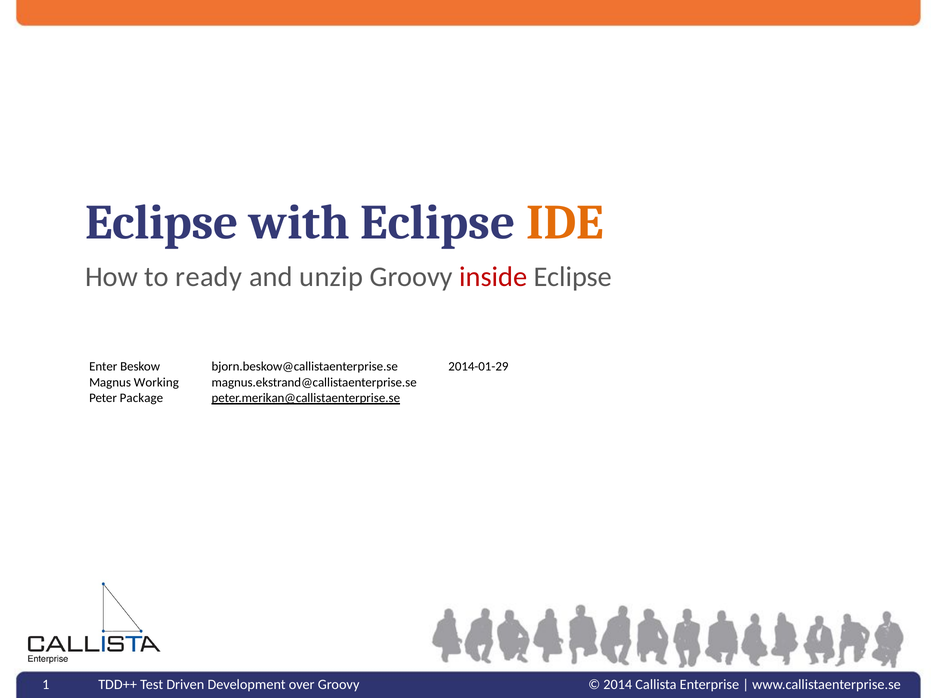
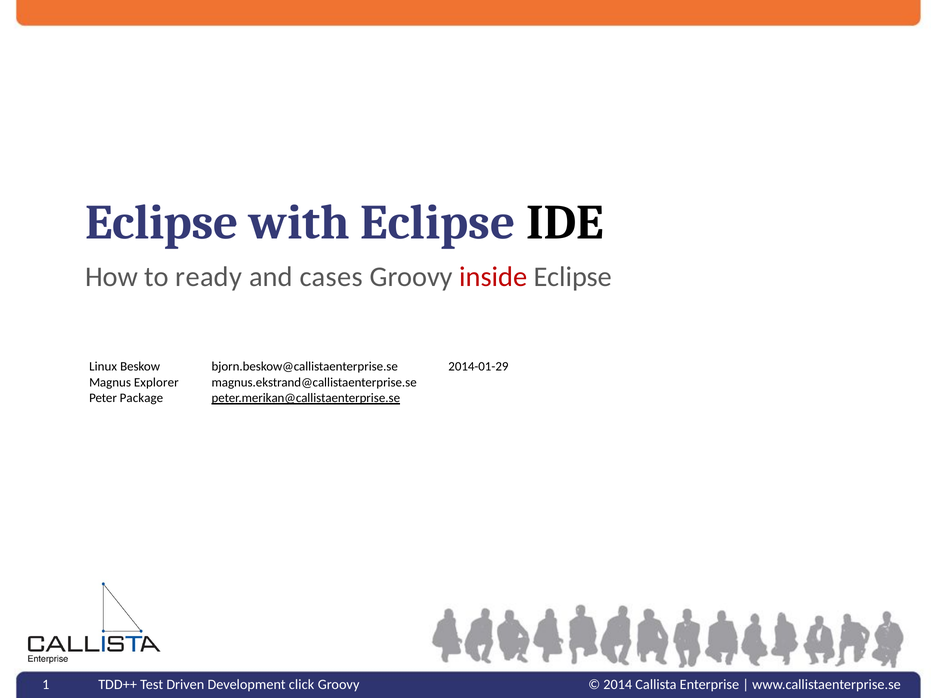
IDE colour: orange -> black (565, 223)
unzip: unzip -> cases (331, 277)
Enter: Enter -> Linux (103, 367)
Working: Working -> Explorer (156, 382)
over: over -> click (302, 685)
